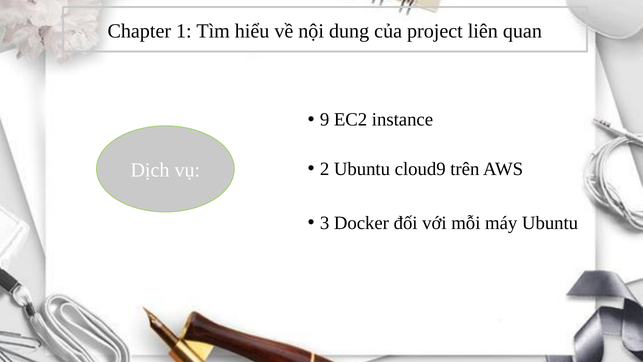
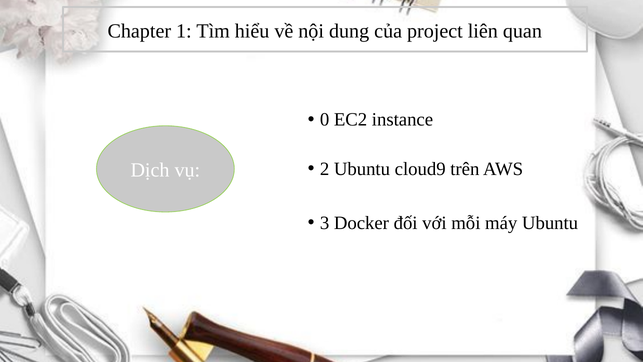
9: 9 -> 0 (325, 119)
